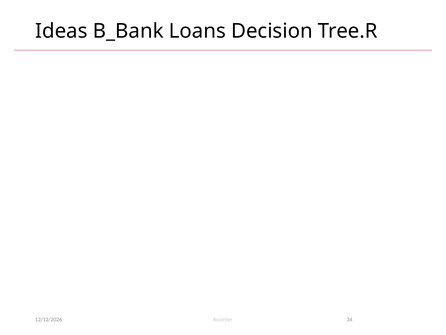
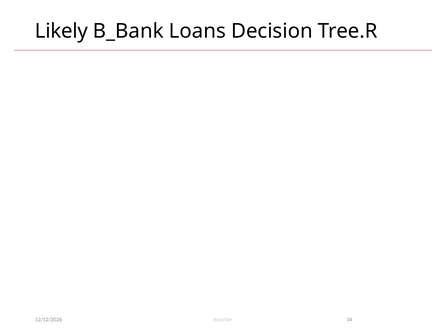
Ideas: Ideas -> Likely (61, 31)
